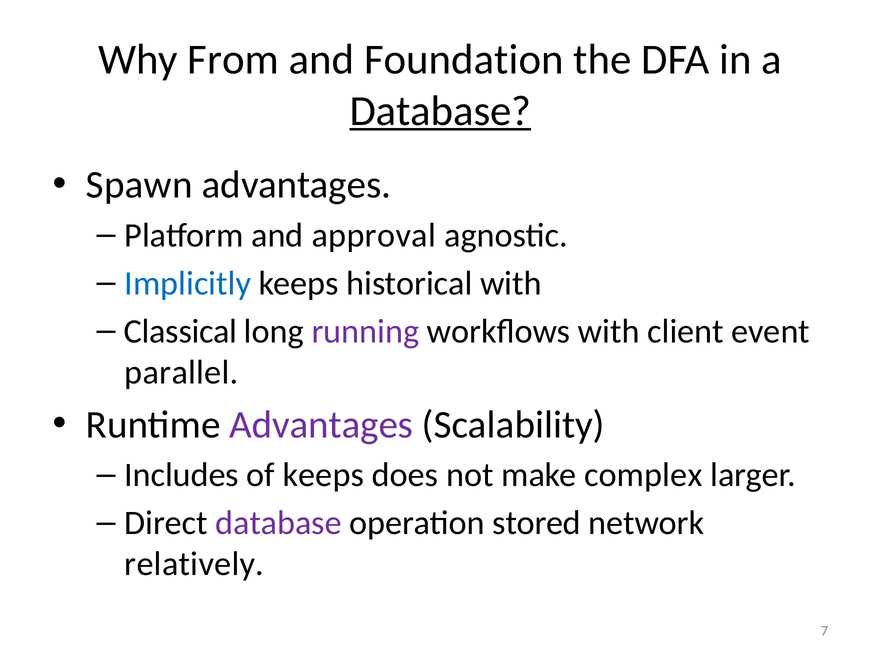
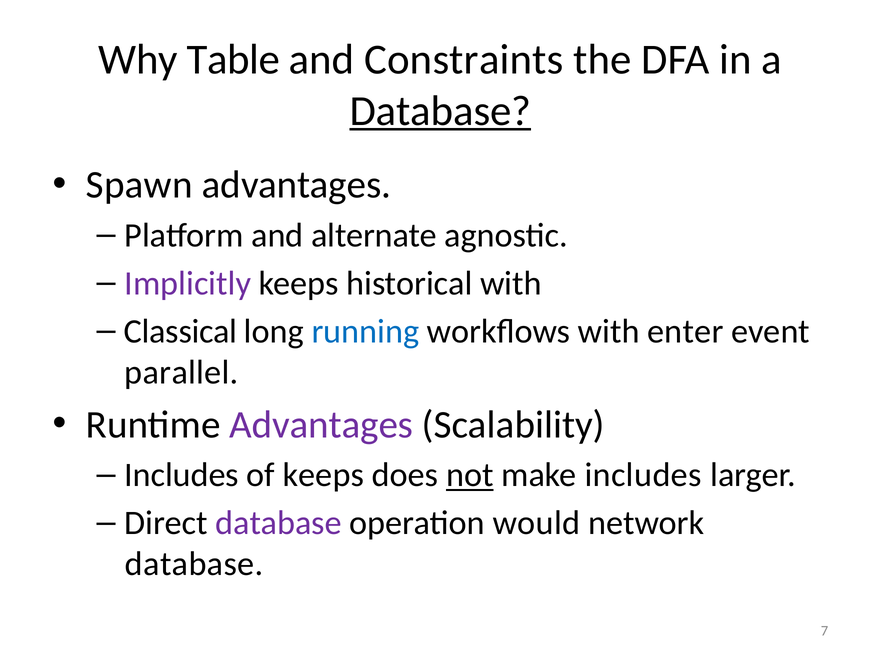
From: From -> Table (233, 60)
Foundation: Foundation -> Constraints (464, 60)
approval: approval -> alternate (374, 235)
Implicitly colour: blue -> purple (188, 283)
running colour: purple -> blue (365, 331)
client: client -> enter (685, 331)
not underline: none -> present (470, 475)
make complex: complex -> includes (643, 475)
stored: stored -> would (536, 523)
relatively: relatively -> database (194, 564)
